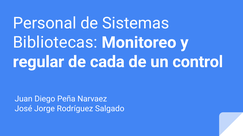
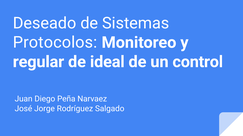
Personal: Personal -> Deseado (45, 23)
Bibliotecas: Bibliotecas -> Protocolos (55, 43)
cada: cada -> ideal (107, 62)
